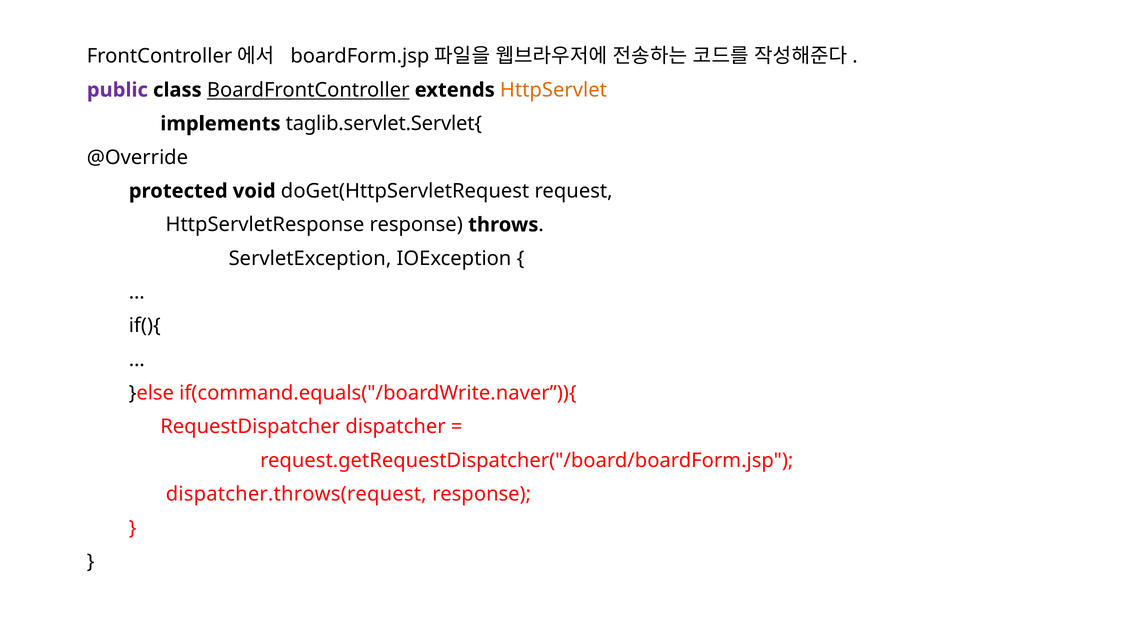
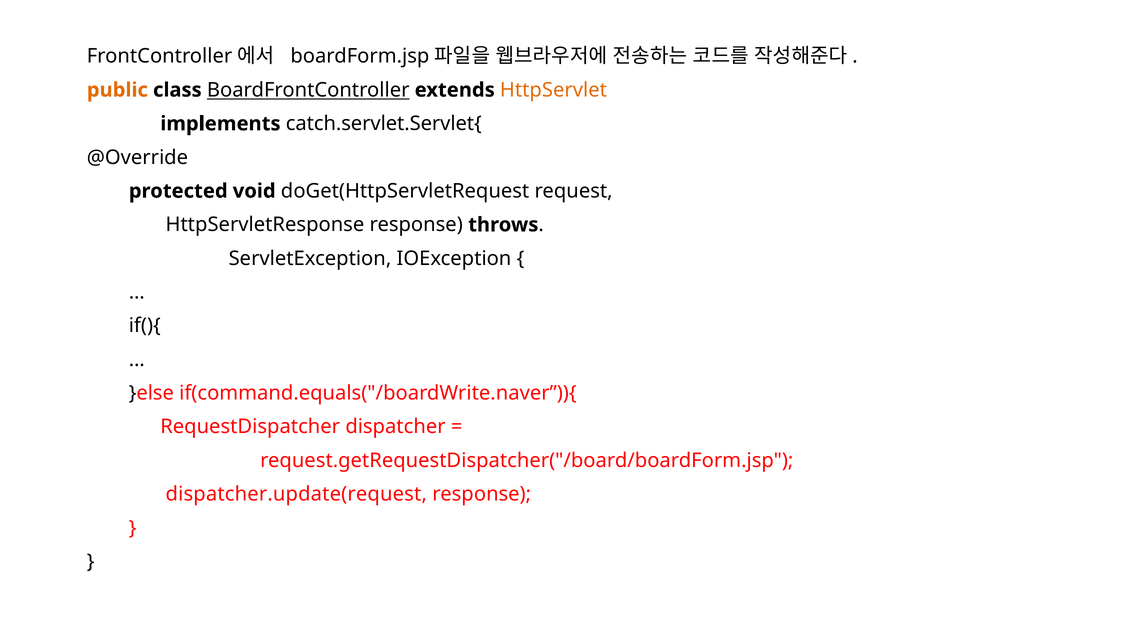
public colour: purple -> orange (117, 90)
taglib.servlet.Servlet{: taglib.servlet.Servlet{ -> catch.servlet.Servlet{ (384, 124)
dispatcher.throws(request: dispatcher.throws(request -> dispatcher.update(request (296, 494)
